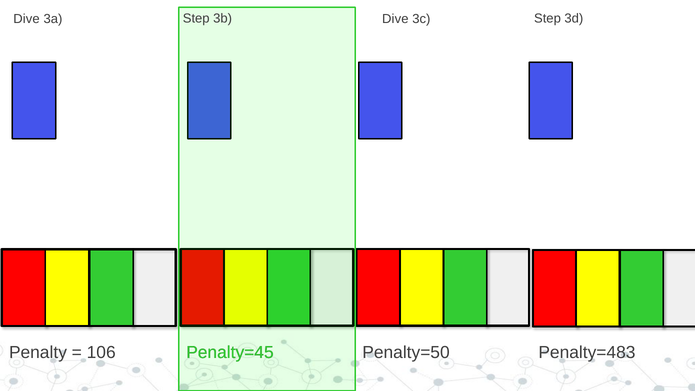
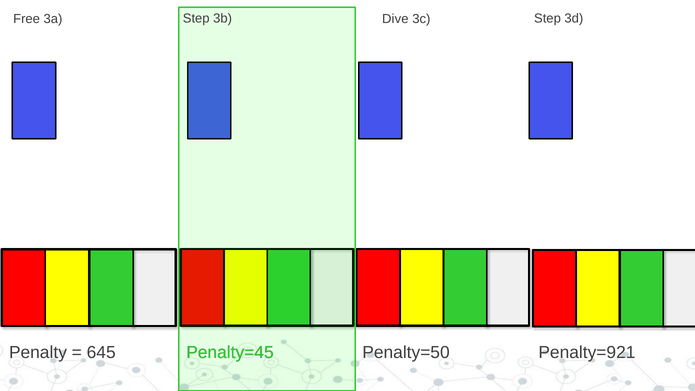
Dive: Dive -> Free (27, 19)
106: 106 -> 645 (101, 352)
Penalty=483: Penalty=483 -> Penalty=921 (587, 352)
